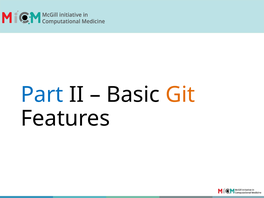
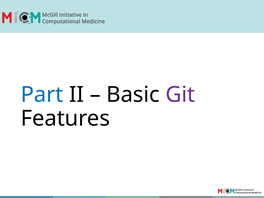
Git colour: orange -> purple (180, 95)
